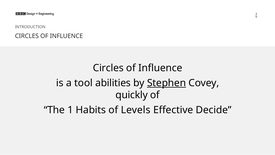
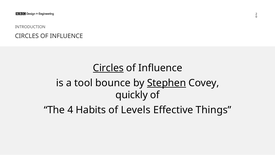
Circles underline: none -> present (108, 68)
abilities: abilities -> bounce (113, 83)
1: 1 -> 4 (70, 110)
Decide: Decide -> Things (214, 110)
